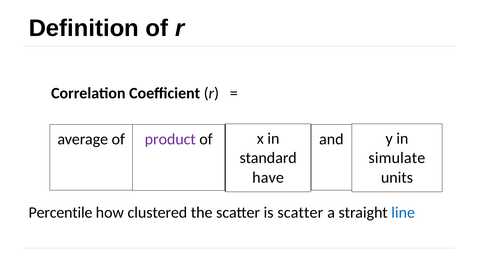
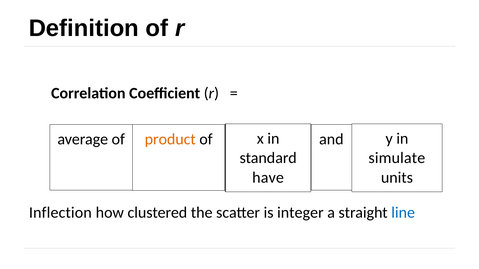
product colour: purple -> orange (170, 139)
Percentile: Percentile -> Inflection (60, 213)
is scatter: scatter -> integer (300, 213)
